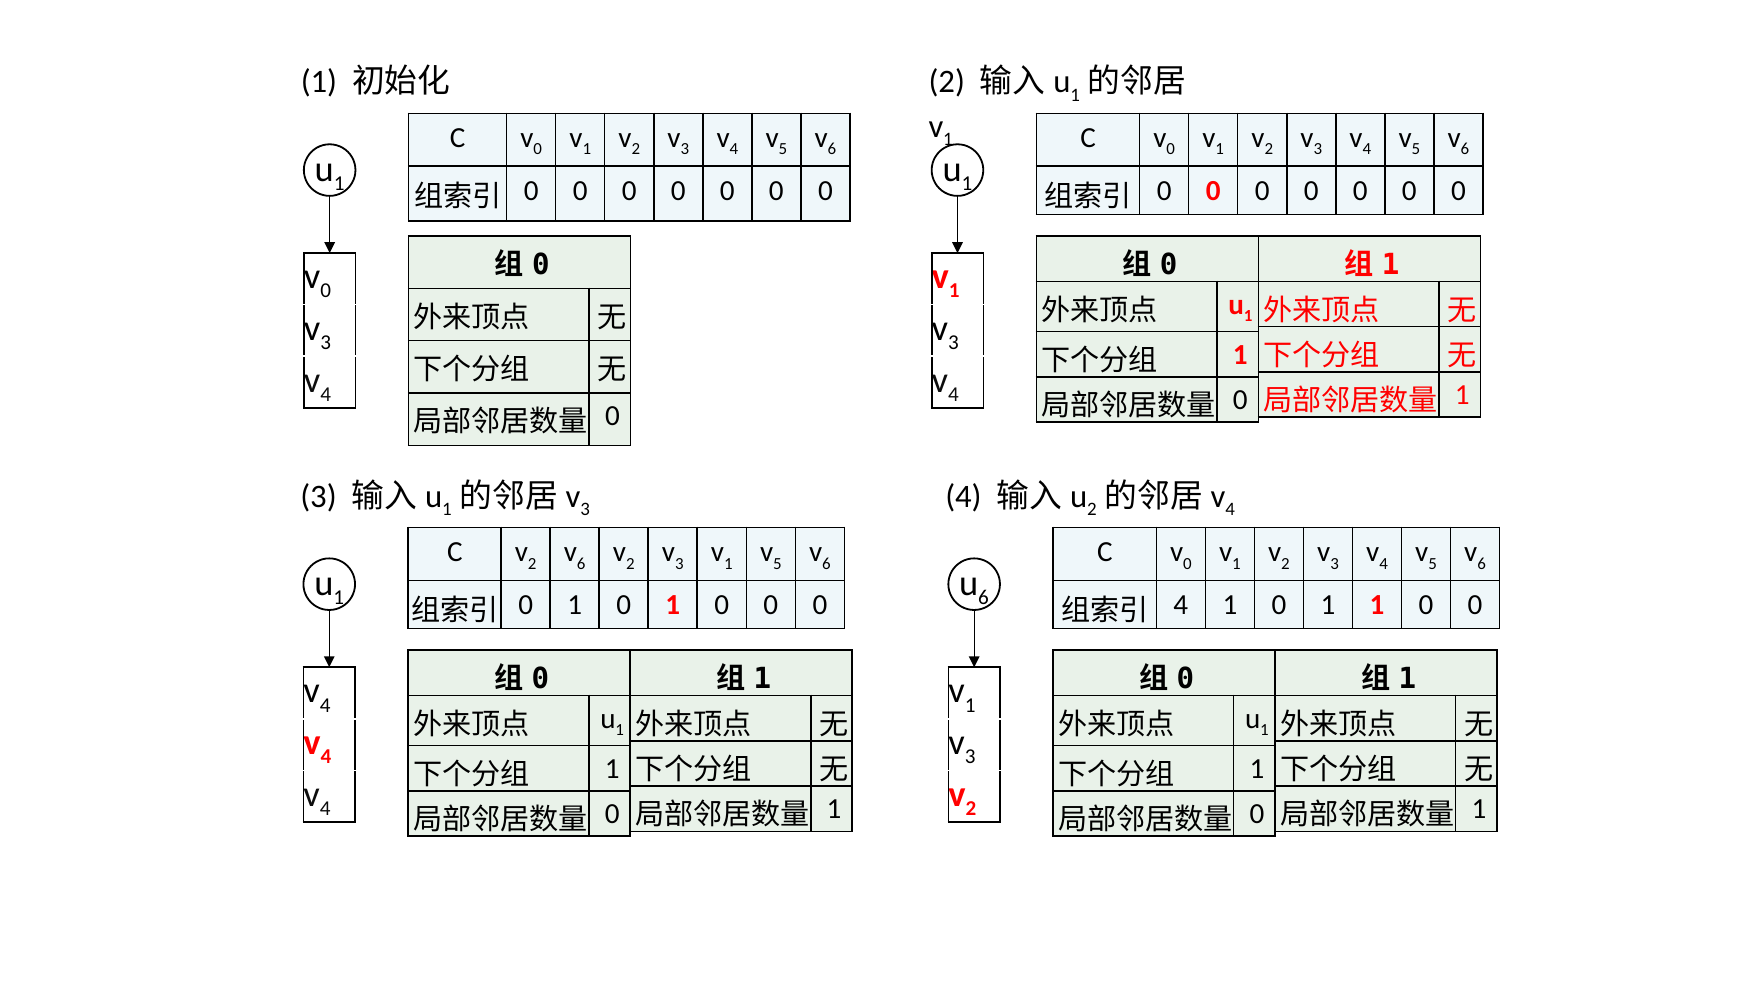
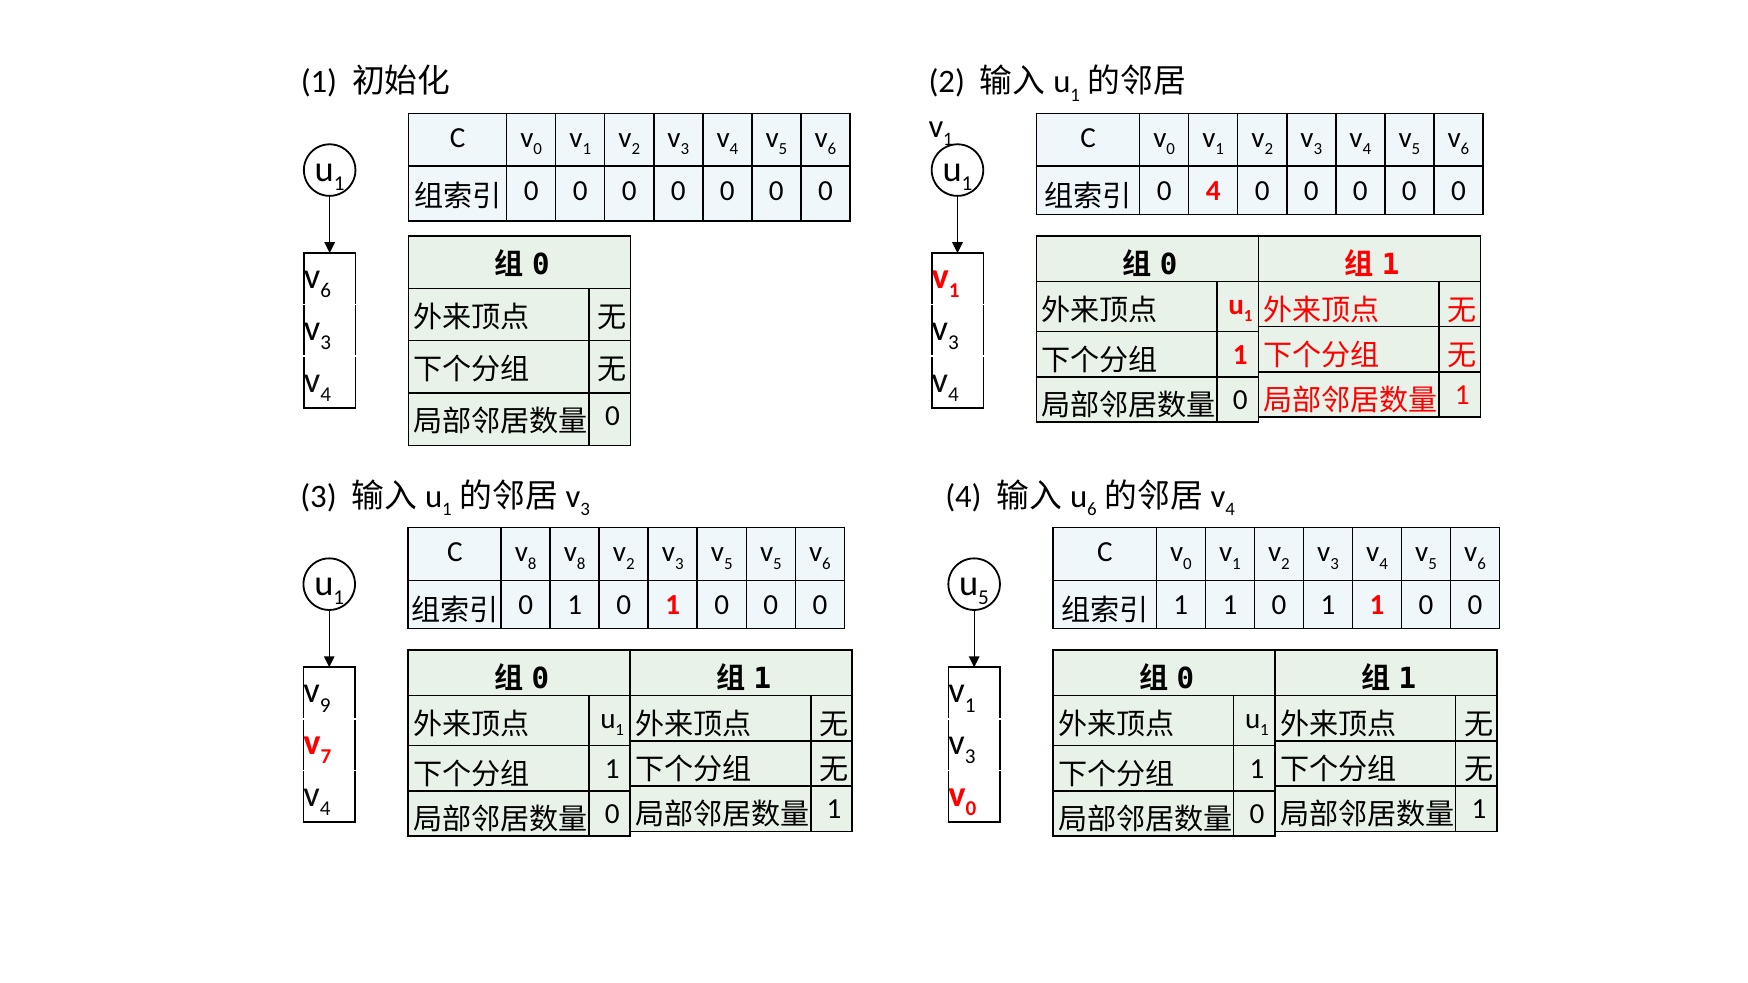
0: 0 -> 4 (1213, 191)
0: 0 -> 6 (326, 291)
2: 2 -> 6 (1092, 509)
2: 2 -> 8 (532, 564)
6: 6 -> 8 (581, 564)
1: 1 -> 5 (728, 564)
6: 6 -> 5 (984, 598)
4: 4 -> 1 (1181, 605)
4: 4 -> 9 (325, 705)
4: 4 -> 7 (326, 757)
2: 2 -> 0 (971, 808)
